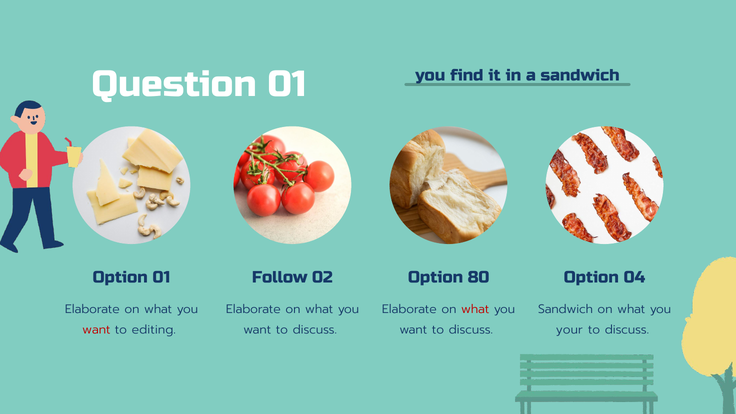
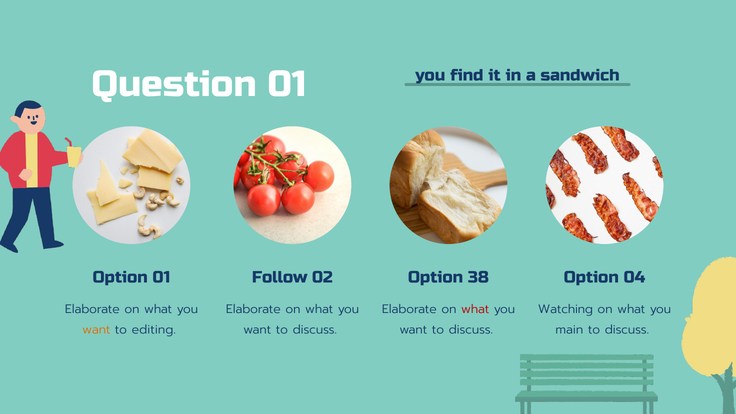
80: 80 -> 38 (478, 277)
Sandwich: Sandwich -> Watching (565, 309)
want colour: red -> orange (96, 330)
your: your -> main (569, 330)
